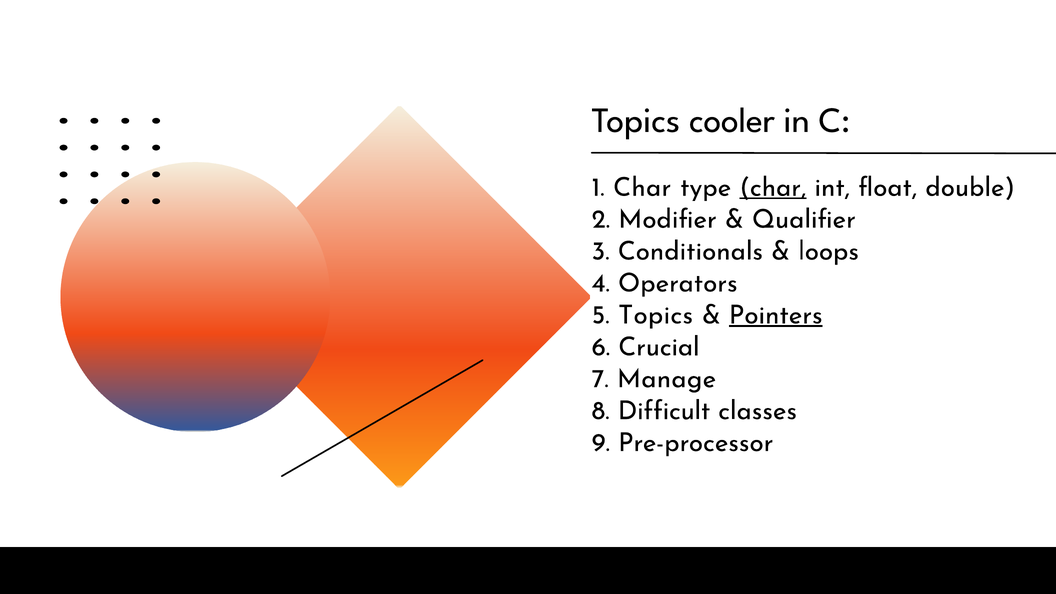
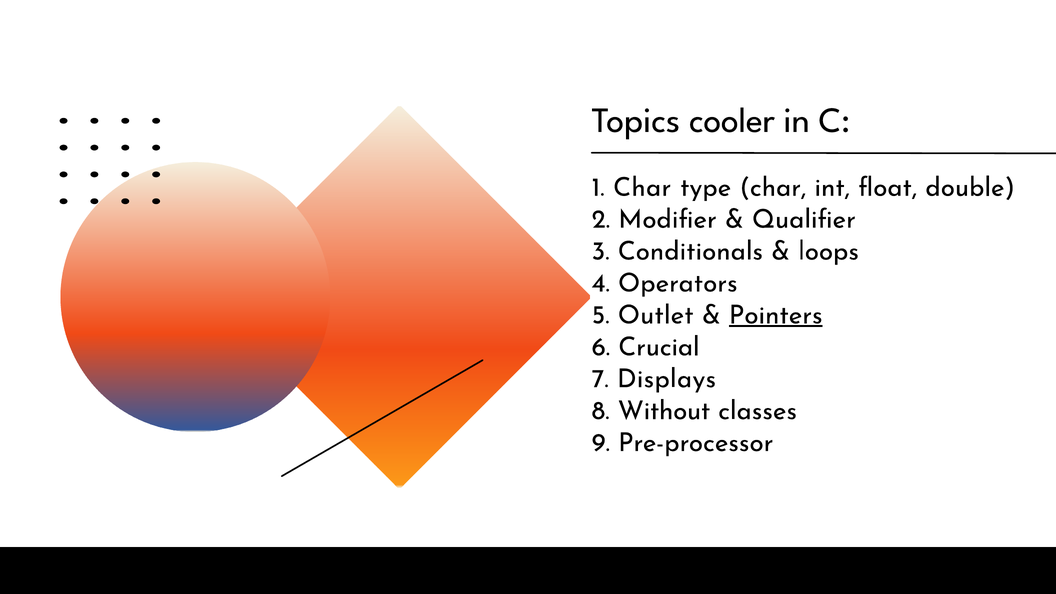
char underline: present -> none (773, 187)
5 Topics: Topics -> Outlet (656, 315)
Manage: Manage -> Displays (667, 379)
Difficult: Difficult -> Without (664, 411)
